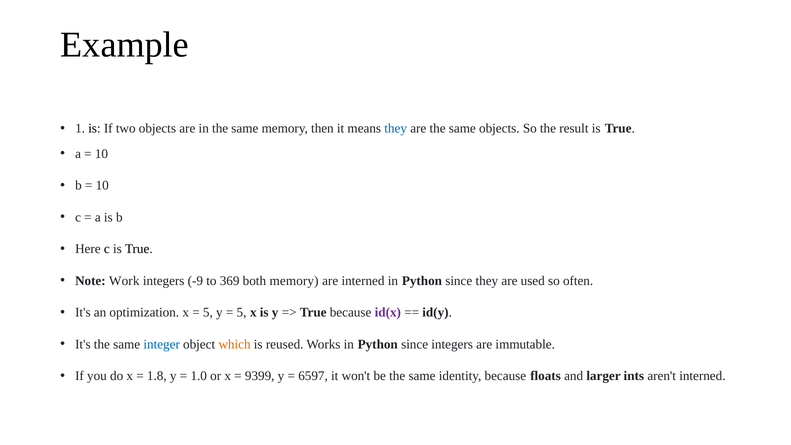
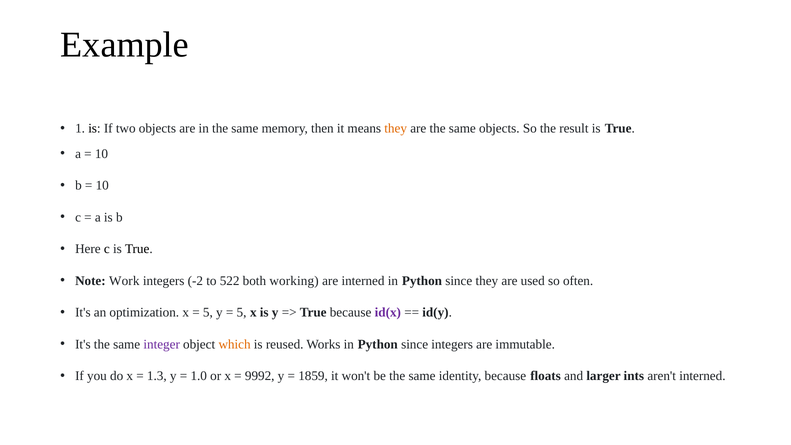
they colour: blue -> orange (396, 128)
-9: -9 -> -2 (195, 281)
369: 369 -> 522 (230, 281)
both memory: memory -> working (294, 281)
integer colour: blue -> purple (162, 344)
1.8: 1.8 -> 1.3 (157, 376)
9399: 9399 -> 9992 (260, 376)
6597: 6597 -> 1859 (313, 376)
